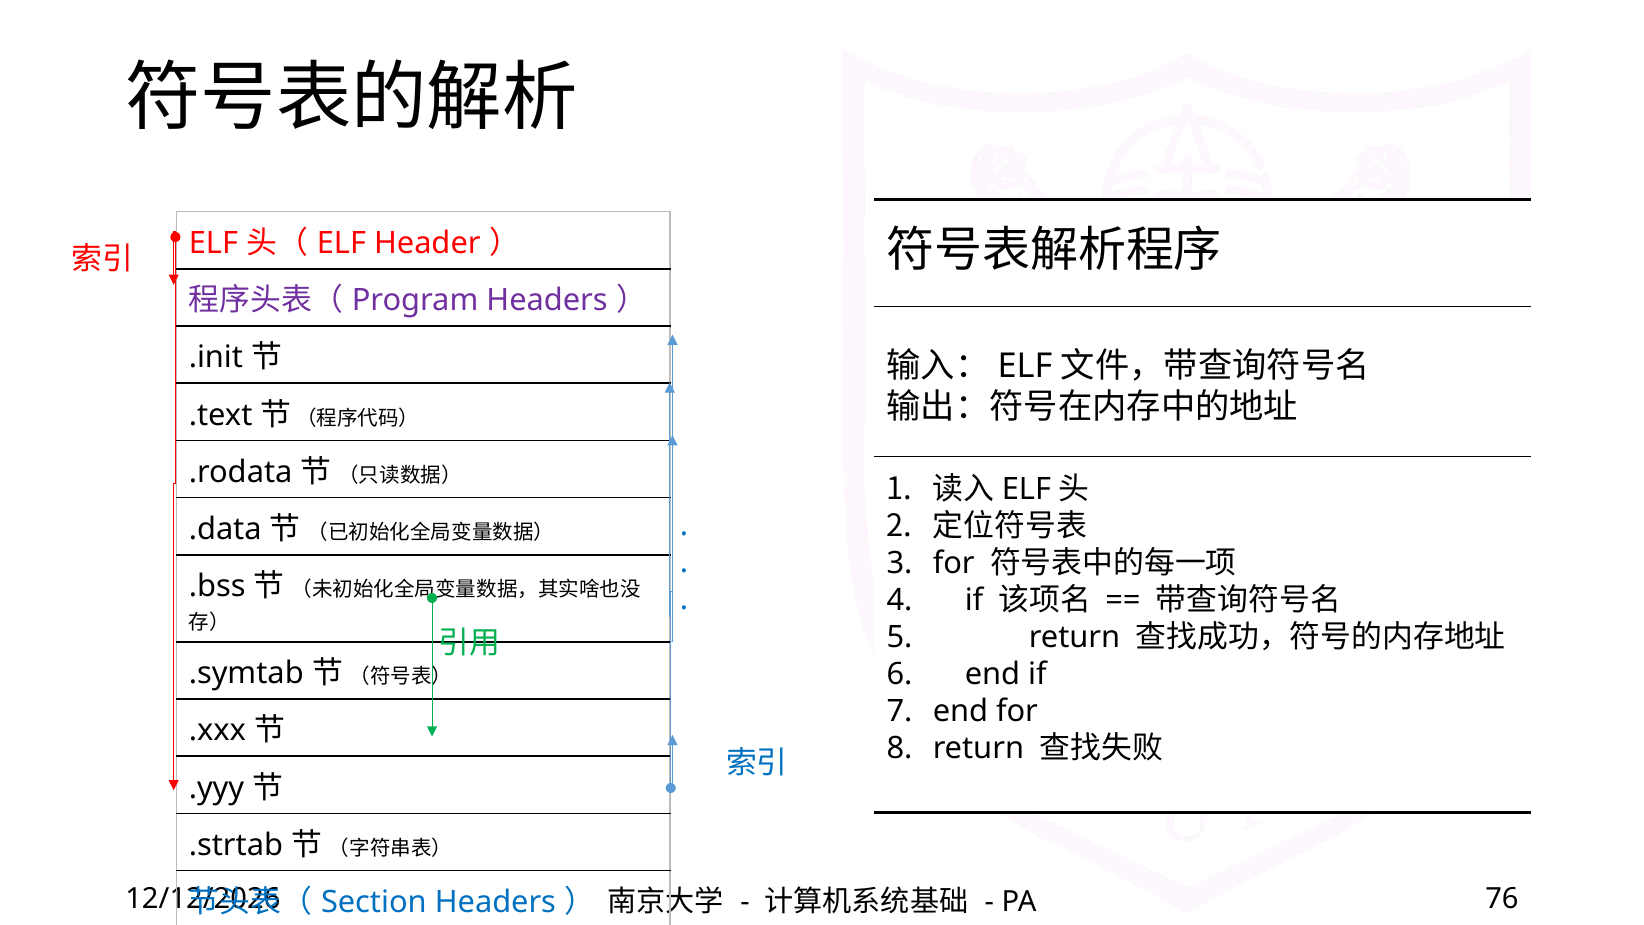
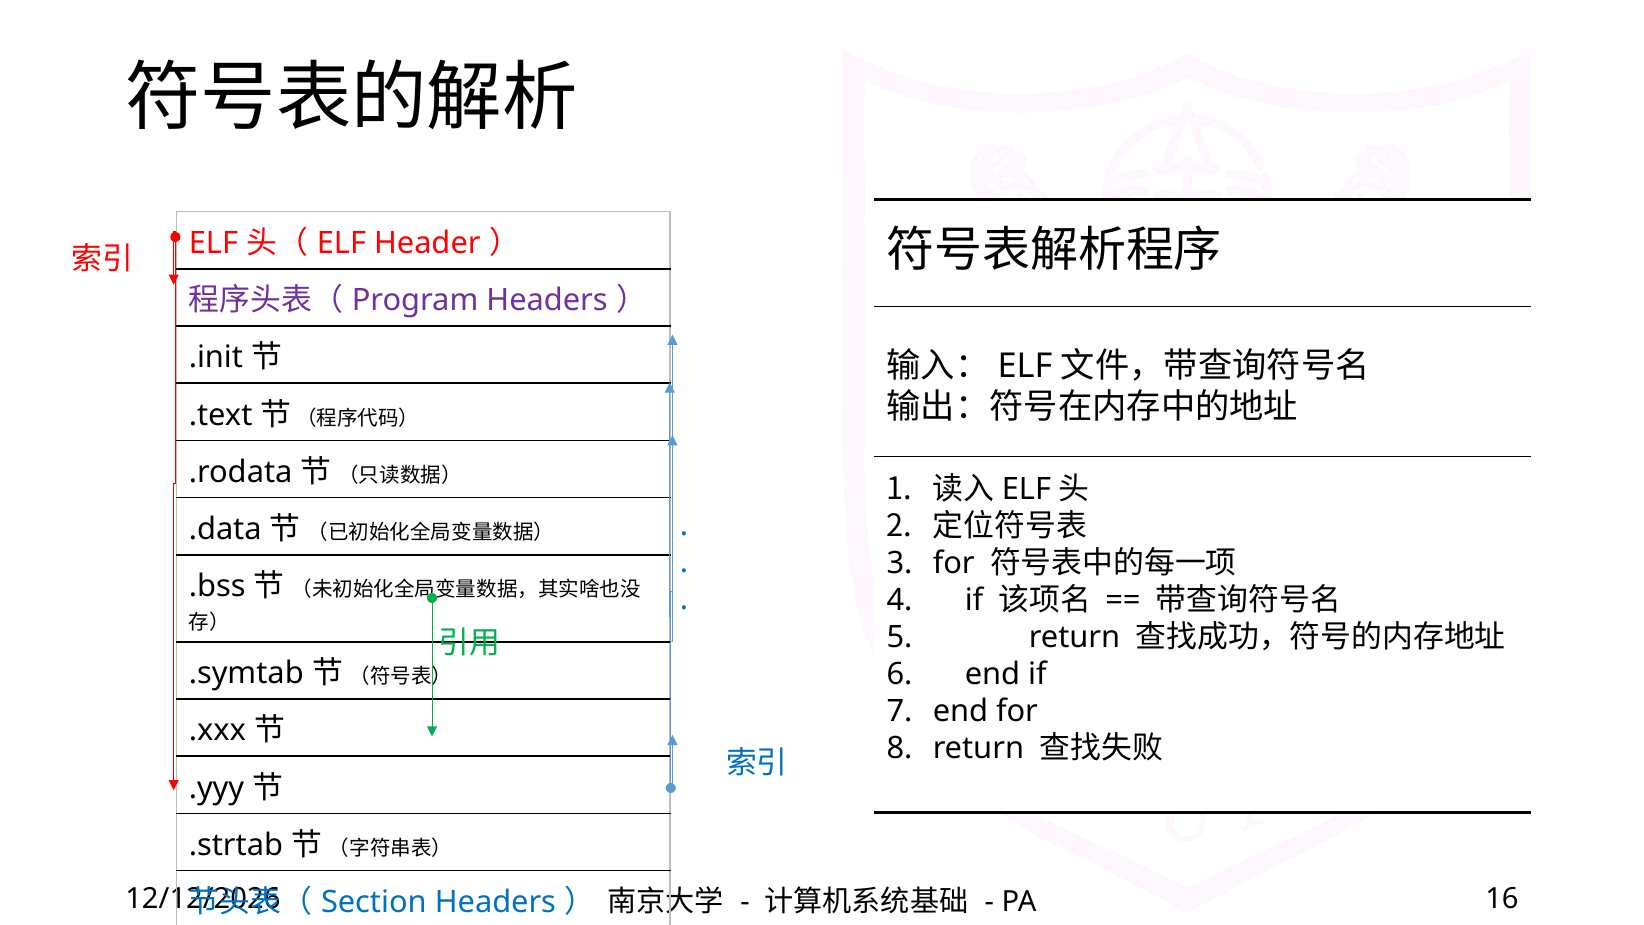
76: 76 -> 16 (1502, 899)
